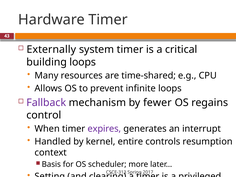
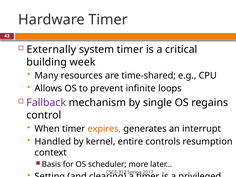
building loops: loops -> week (83, 62)
fewer: fewer -> single (158, 103)
expires colour: purple -> orange (104, 129)
